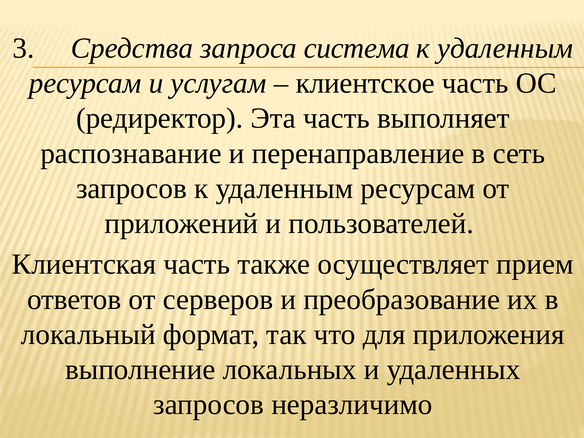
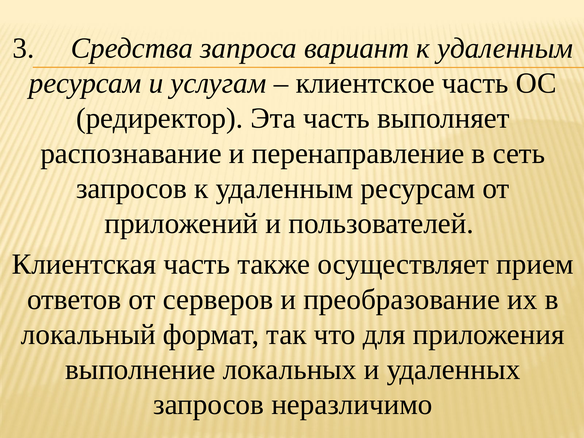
система: система -> вариант (357, 48)
